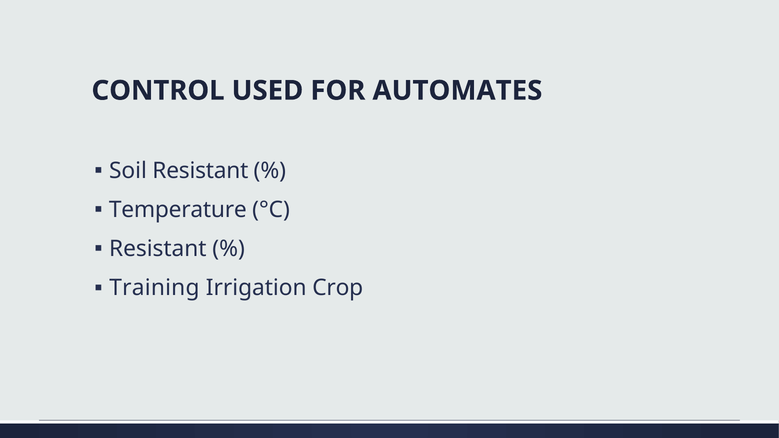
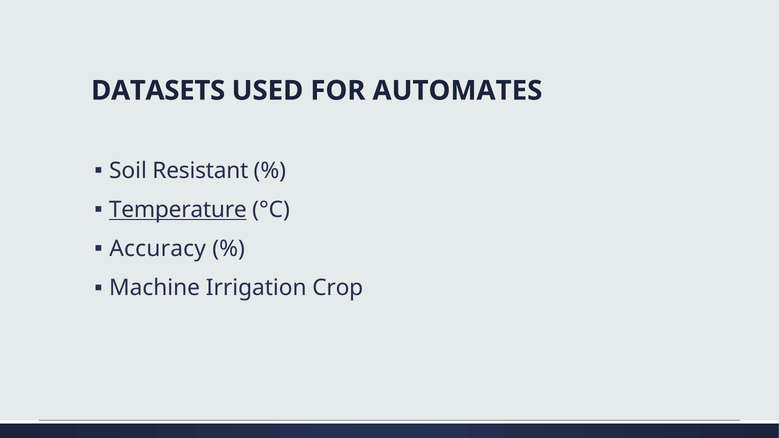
CONTROL: CONTROL -> DATASETS (158, 91)
Temperature underline: none -> present (178, 210)
Resistant: Resistant -> Accuracy (158, 249)
Training: Training -> Machine (155, 288)
